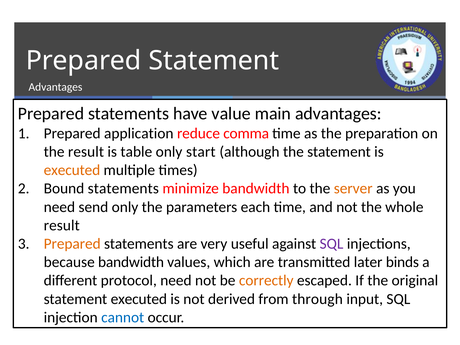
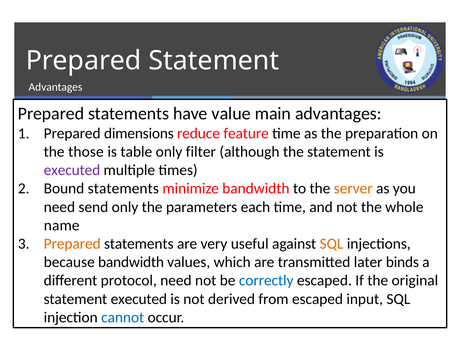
application: application -> dimensions (139, 133)
comma: comma -> feature (246, 133)
the result: result -> those (86, 152)
start: start -> filter (201, 152)
executed colour: orange -> purple (72, 170)
result: result -> name (62, 225)
SQL colour: purple -> orange (332, 244)
correctly colour: orange -> blue (266, 281)
from through: through -> escaped (317, 299)
